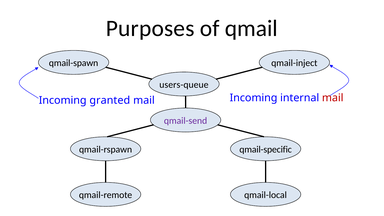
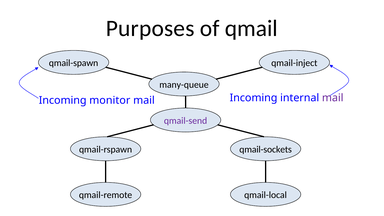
users-queue: users-queue -> many-queue (184, 85)
granted: granted -> monitor (110, 100)
mail colour: red -> purple (333, 98)
qmail-specific: qmail-specific -> qmail-sockets (266, 149)
